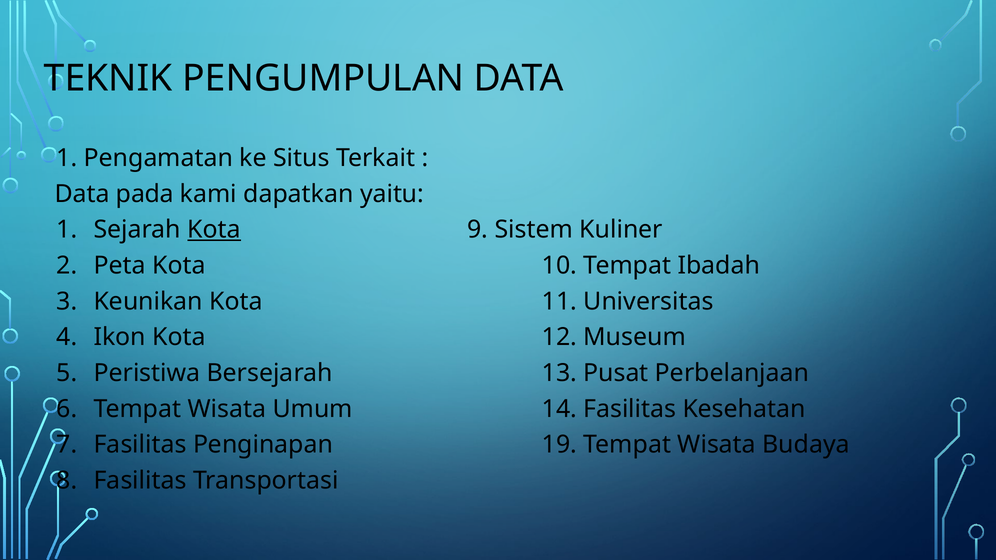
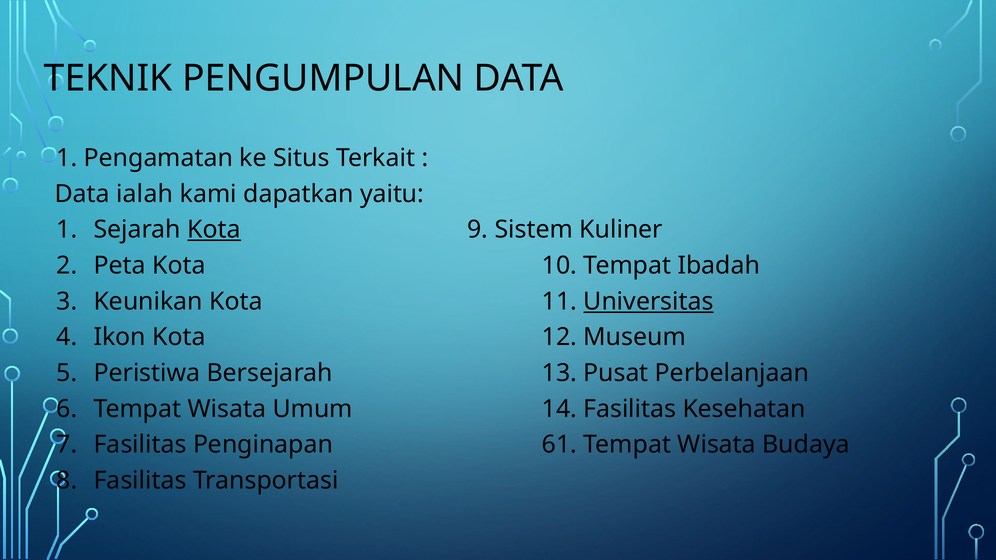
pada: pada -> ialah (145, 194)
Universitas underline: none -> present (648, 301)
19: 19 -> 61 (559, 445)
